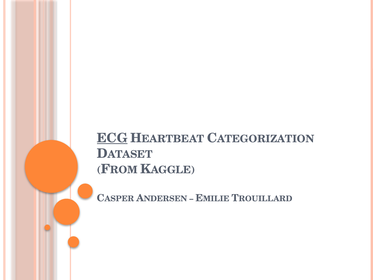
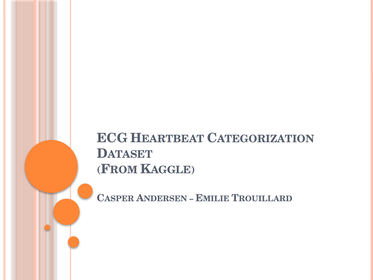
ECG underline: present -> none (112, 138)
